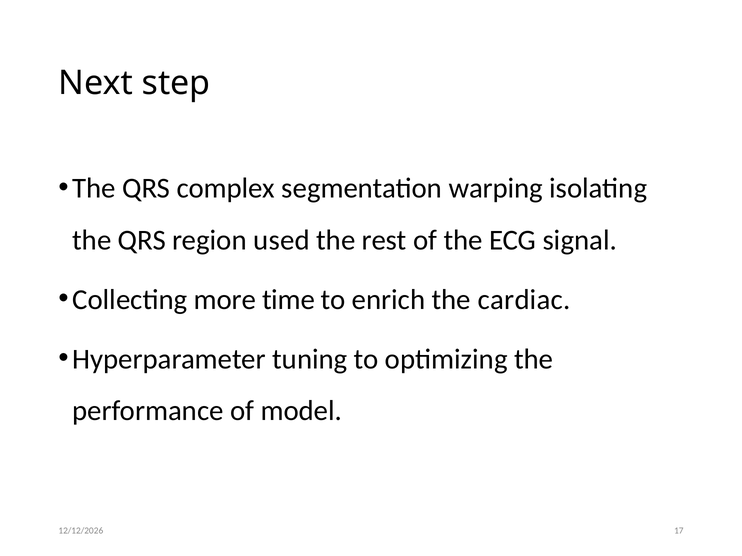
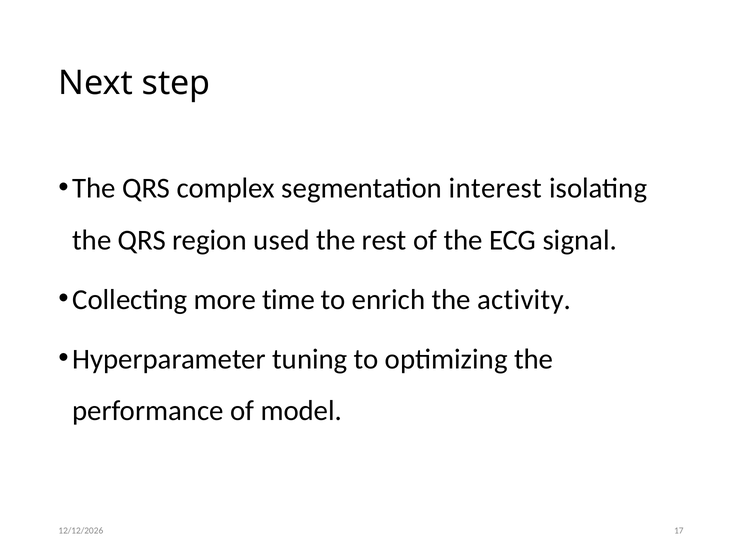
warping: warping -> interest (495, 188)
cardiac: cardiac -> activity (524, 300)
